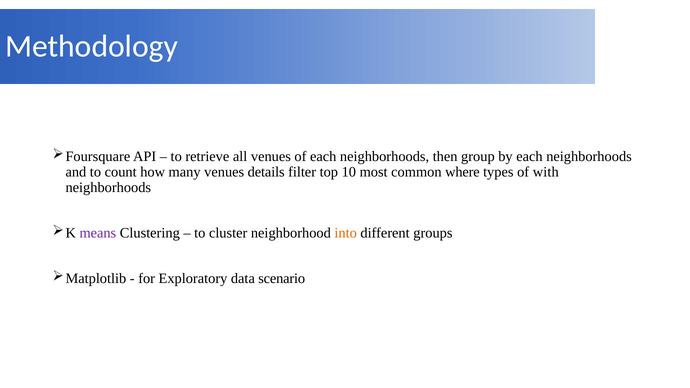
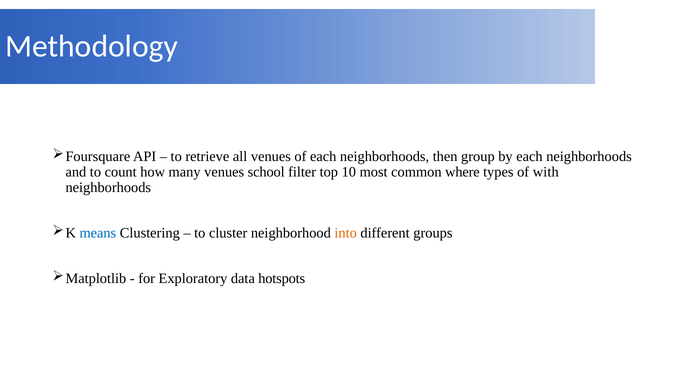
details: details -> school (266, 172)
means colour: purple -> blue (98, 233)
scenario: scenario -> hotspots (282, 278)
